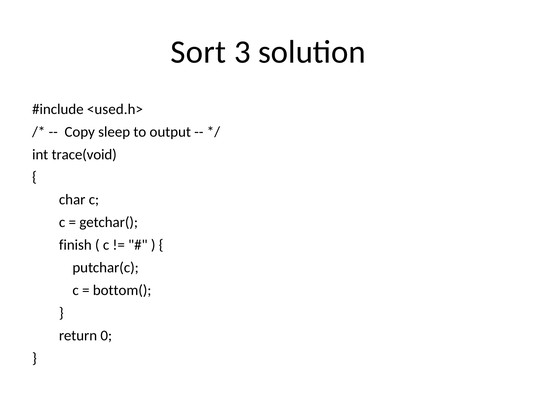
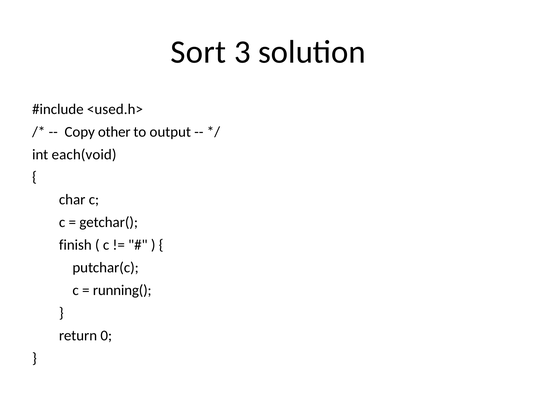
sleep: sleep -> other (114, 132)
trace(void: trace(void -> each(void (84, 154)
bottom(: bottom( -> running( (122, 290)
